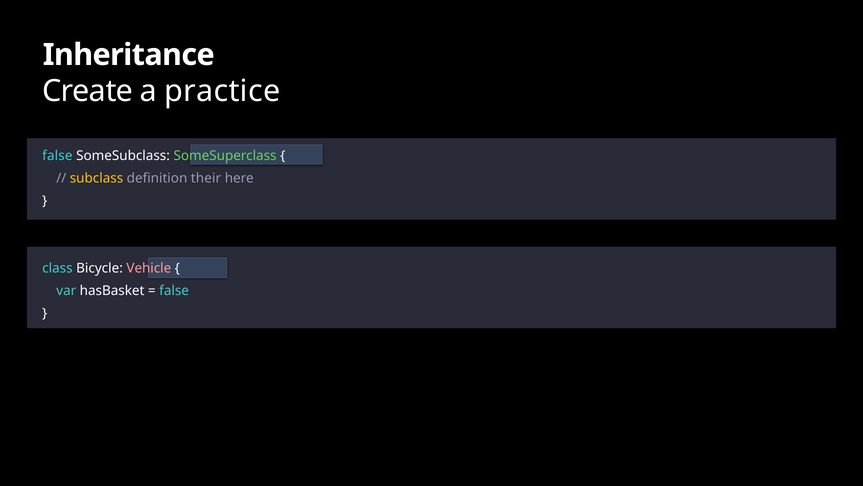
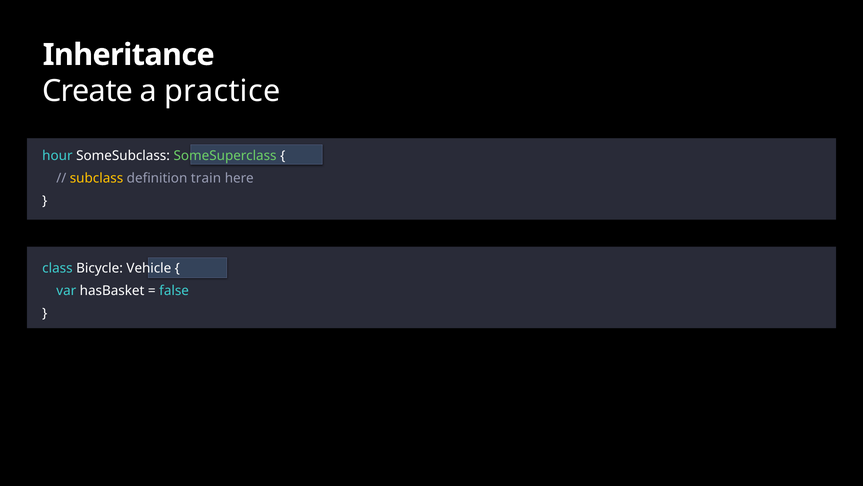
false: false -> hour (57, 156)
their: their -> train (206, 178)
Vehicle colour: pink -> white (149, 268)
